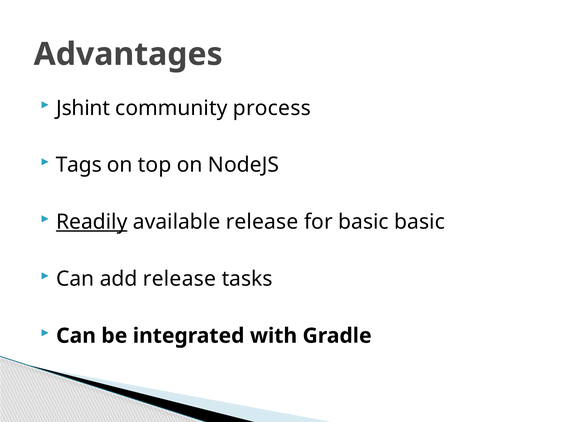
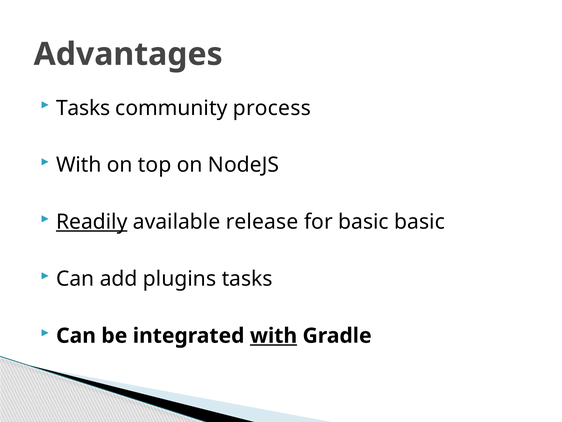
Jshint: Jshint -> Tasks (83, 108)
Tags: Tags -> With (79, 165)
add release: release -> plugins (180, 279)
with underline: none -> present (274, 335)
